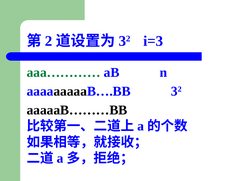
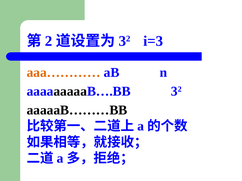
aaa………… colour: green -> orange (64, 73)
